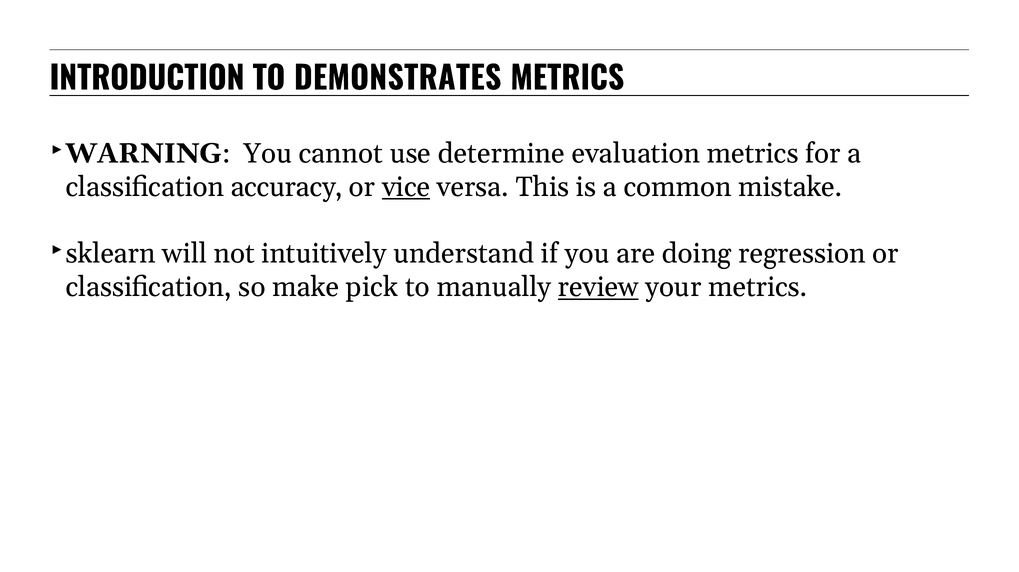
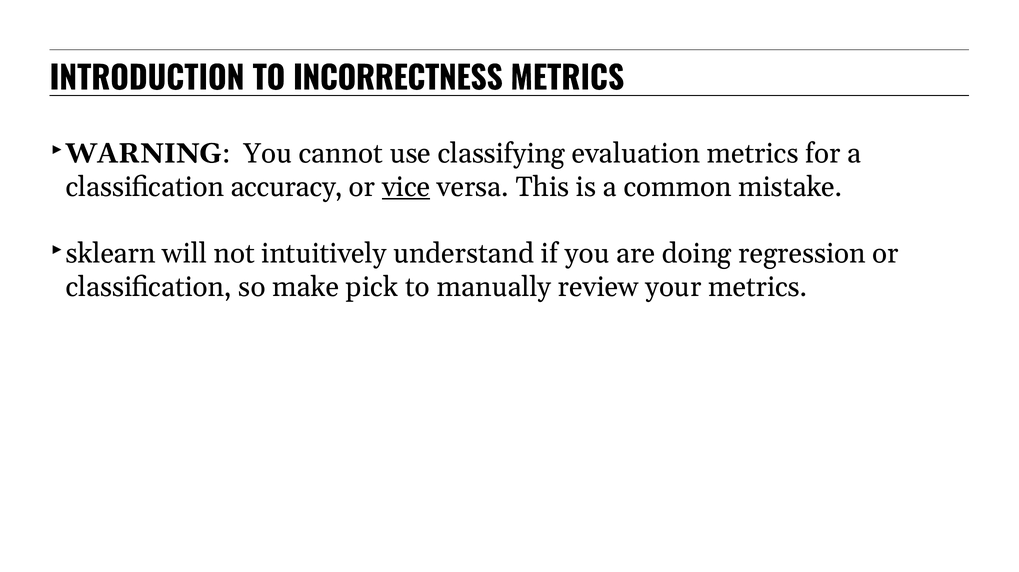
DEMONSTRATES: DEMONSTRATES -> INCORRECTNESS (398, 79)
determine: determine -> classifying (501, 153)
review underline: present -> none (598, 287)
